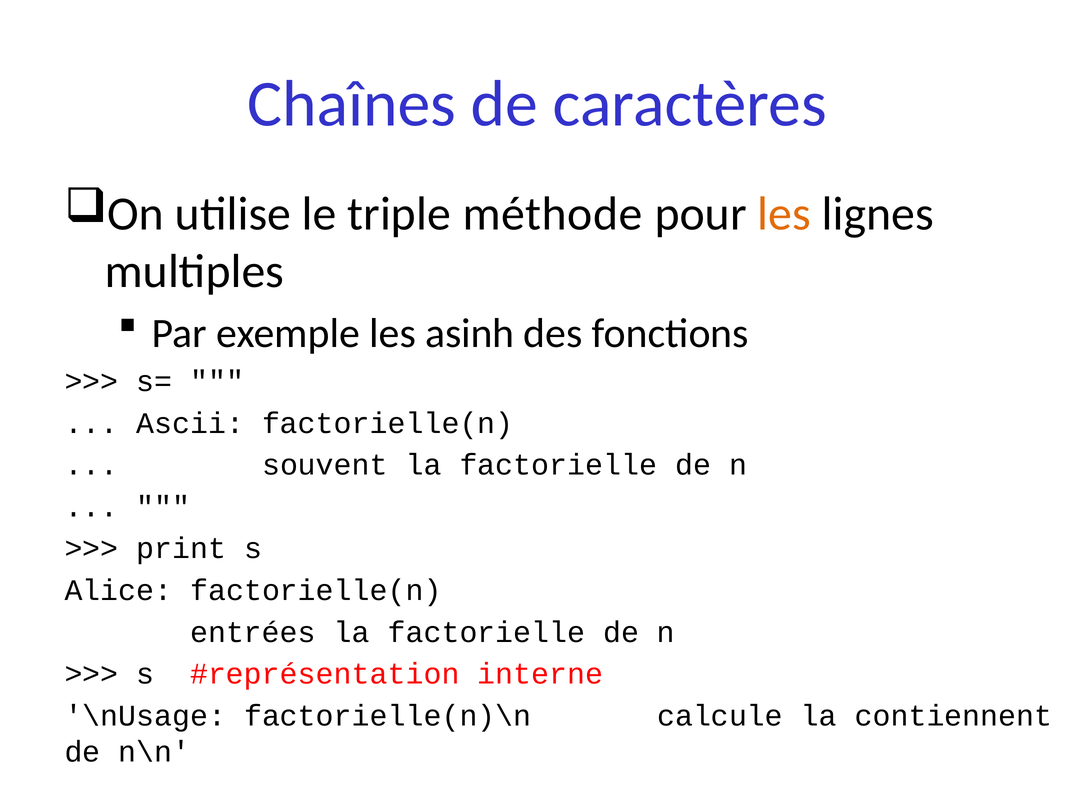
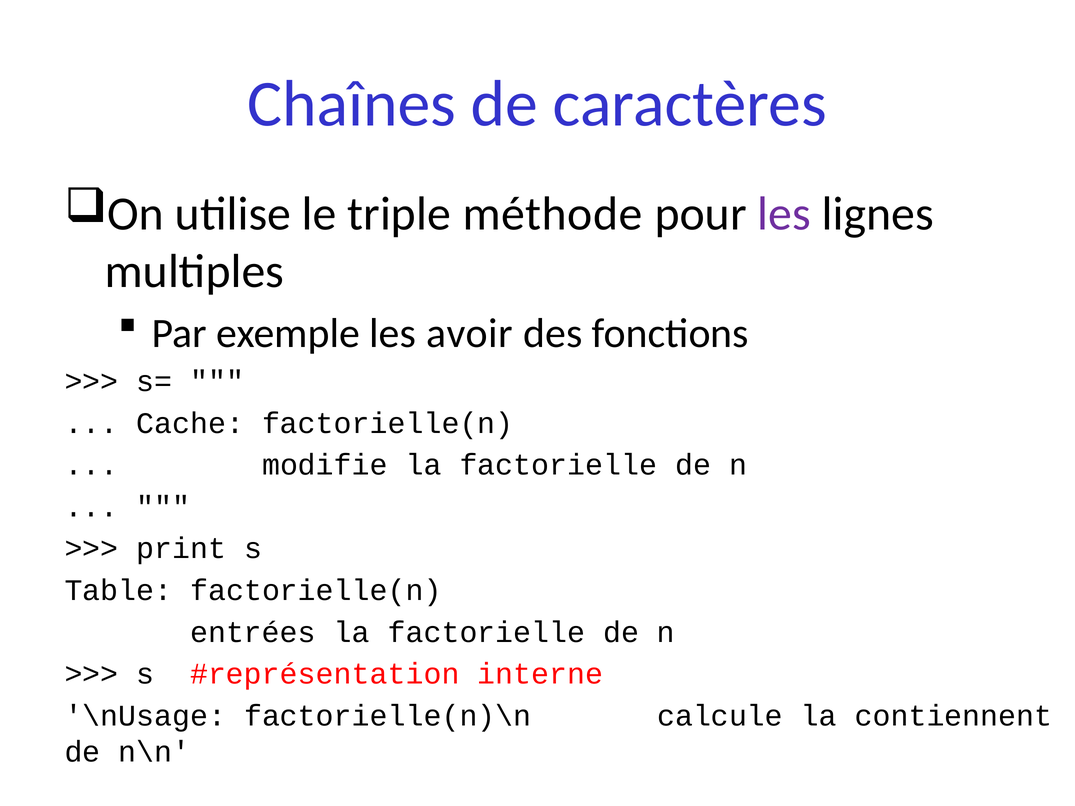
les colour: orange -> purple (784, 214)
asinh: asinh -> avoir (469, 333)
Ascii: Ascii -> Cache (190, 423)
souvent: souvent -> modifie (325, 465)
Alice: Alice -> Table (118, 591)
